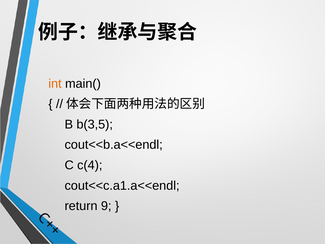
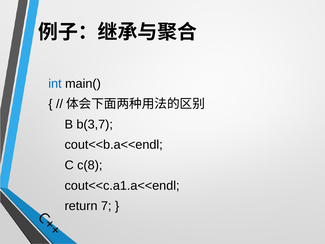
int colour: orange -> blue (55, 83)
b(3,5: b(3,5 -> b(3,7 (95, 124)
c(4: c(4 -> c(8 (90, 165)
9: 9 -> 7 (106, 206)
